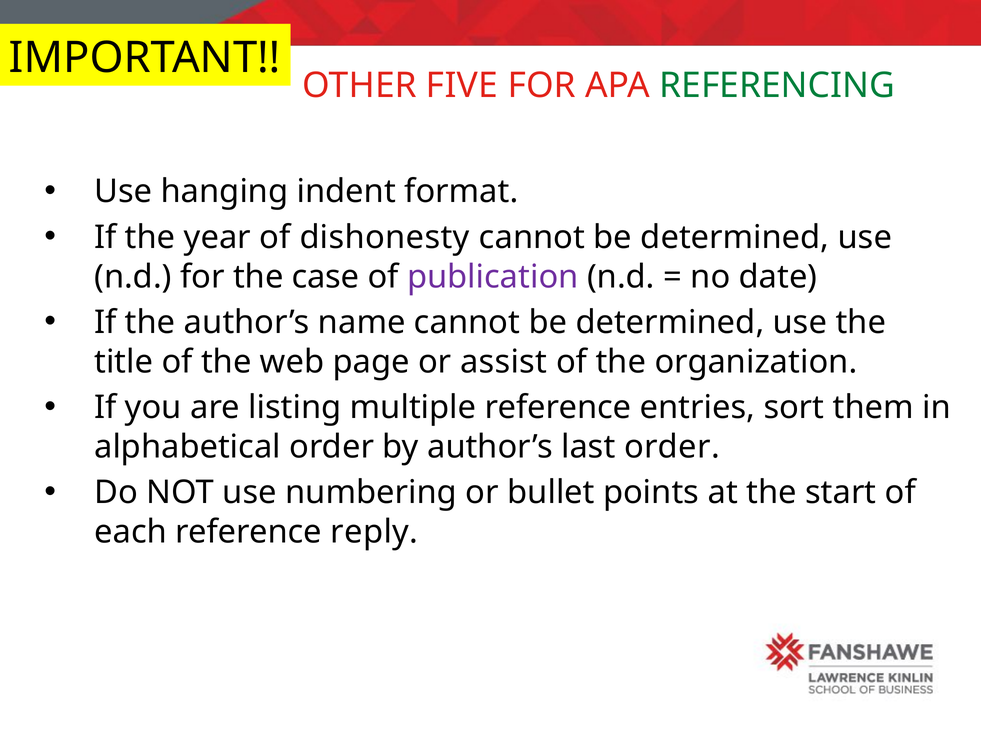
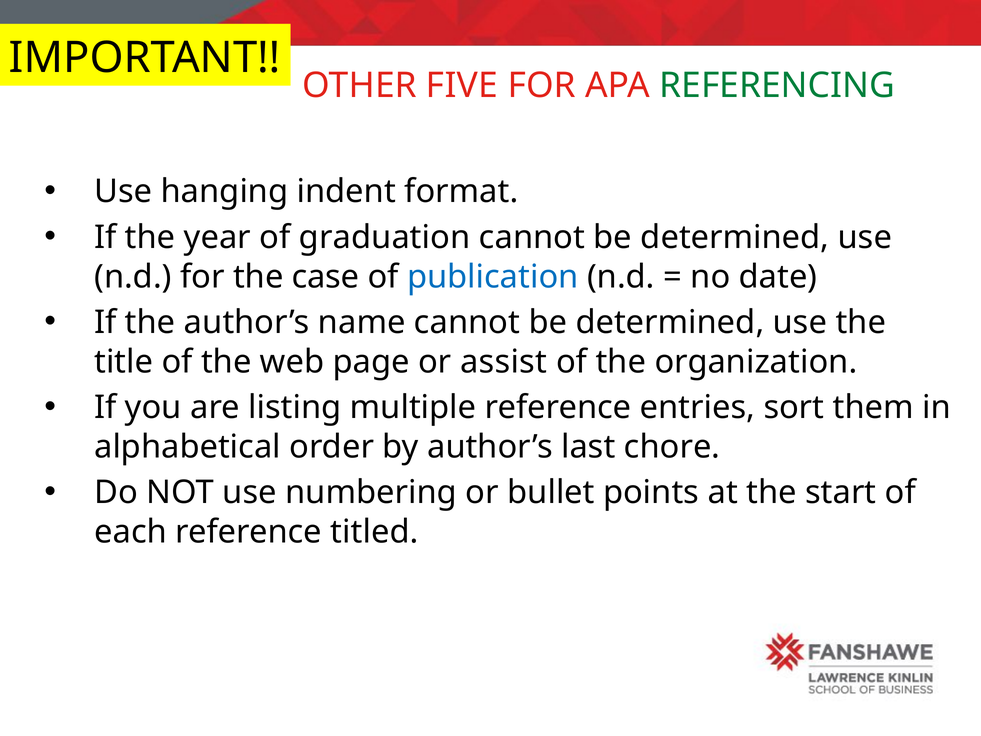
dishonesty: dishonesty -> graduation (385, 237)
publication colour: purple -> blue (493, 277)
last order: order -> chore (672, 447)
reply: reply -> titled (374, 532)
